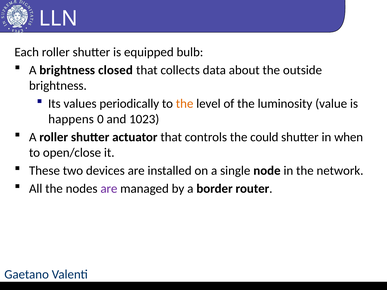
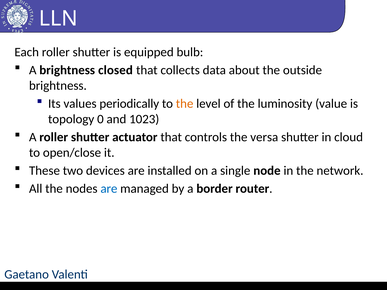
happens: happens -> topology (71, 119)
could: could -> versa (264, 137)
when: when -> cloud (349, 137)
are colour: purple -> blue (109, 189)
